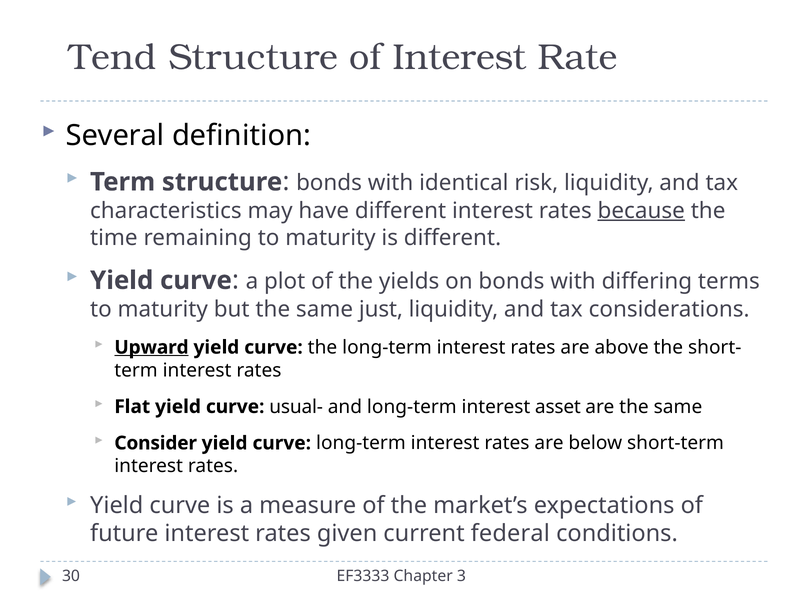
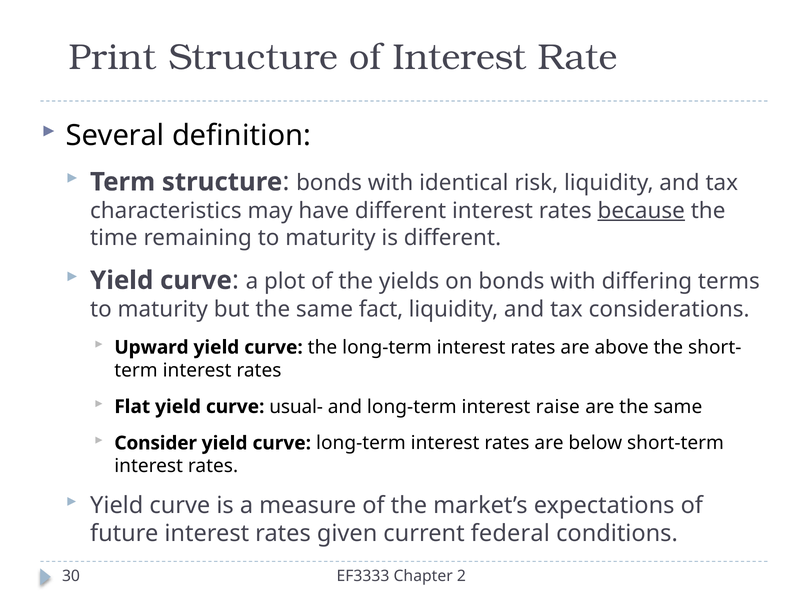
Tend: Tend -> Print (113, 57)
just: just -> fact (381, 309)
Upward underline: present -> none (151, 347)
asset: asset -> raise (558, 407)
3: 3 -> 2 (461, 576)
